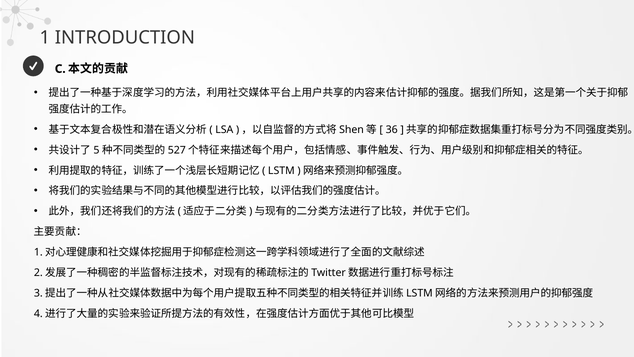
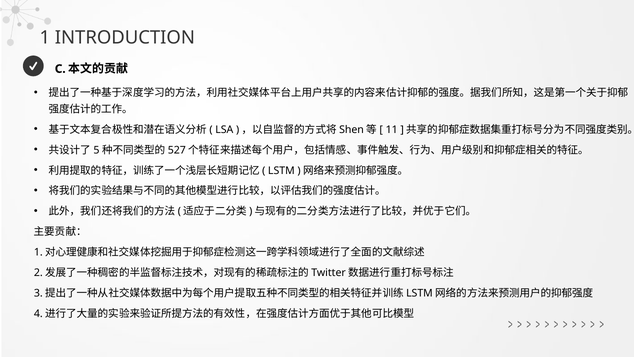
36: 36 -> 11 (392, 129)
